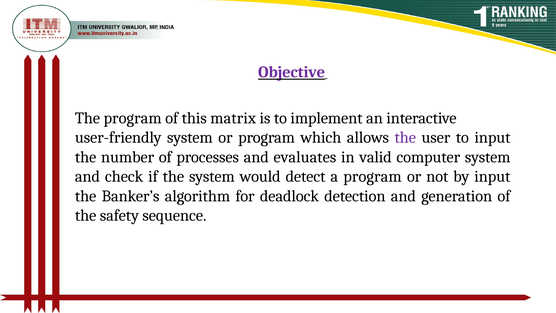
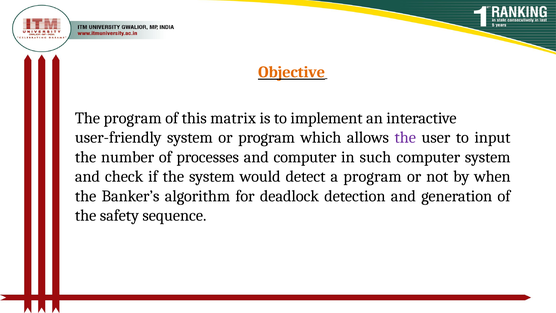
Objective colour: purple -> orange (292, 72)
and evaluates: evaluates -> computer (305, 157)
valid: valid -> such (375, 157)
by input: input -> when (492, 176)
